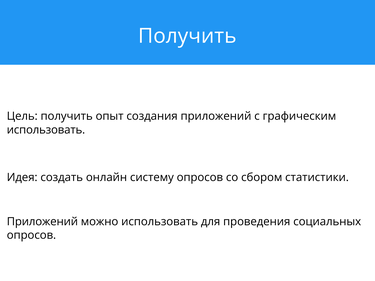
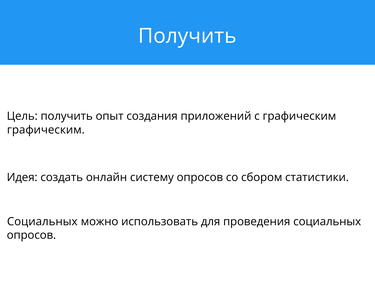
использовать: использовать -> графическим (46, 130)
Приложений: Приложений -> Социальных (42, 222)
